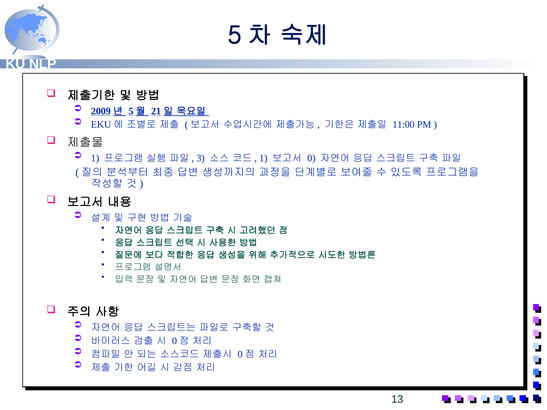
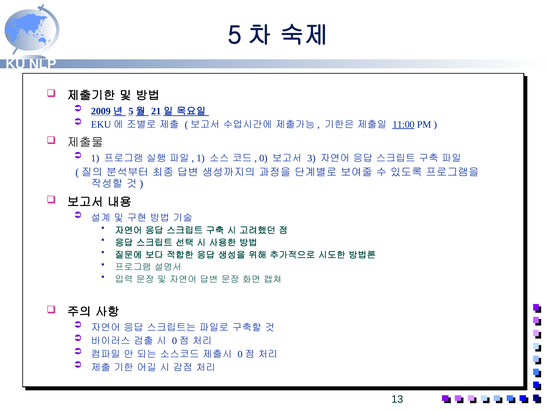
11:00 underline: none -> present (404, 125)
3: 3 -> 1 (201, 158)
1: 1 -> 0 (263, 158)
0: 0 -> 3 (311, 158)
